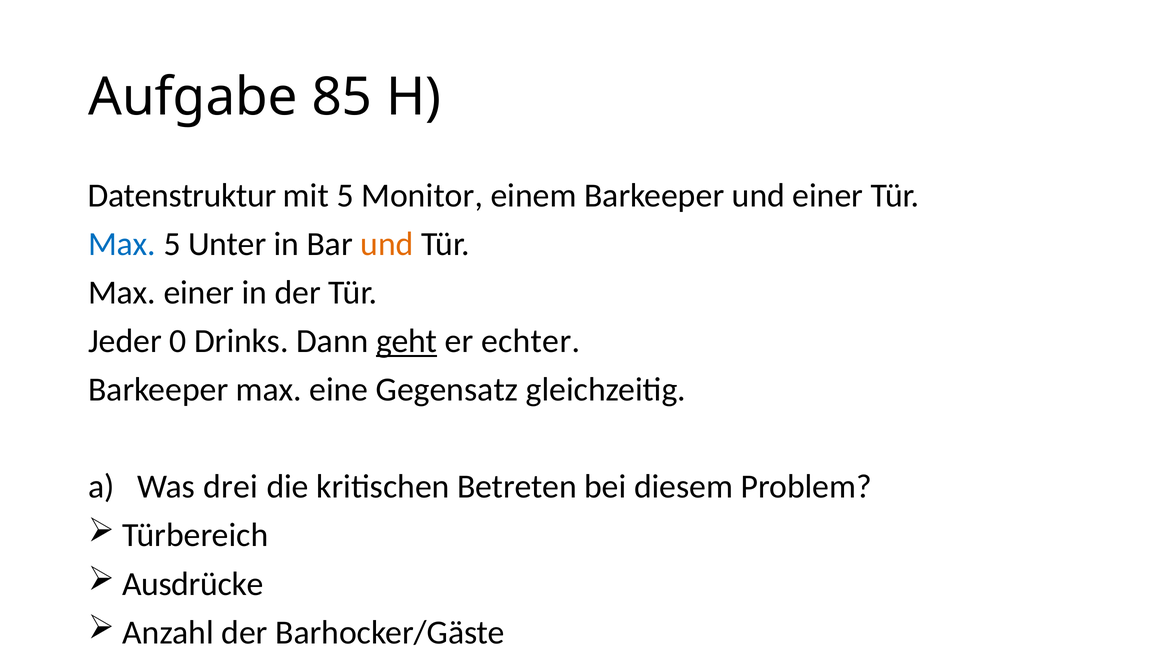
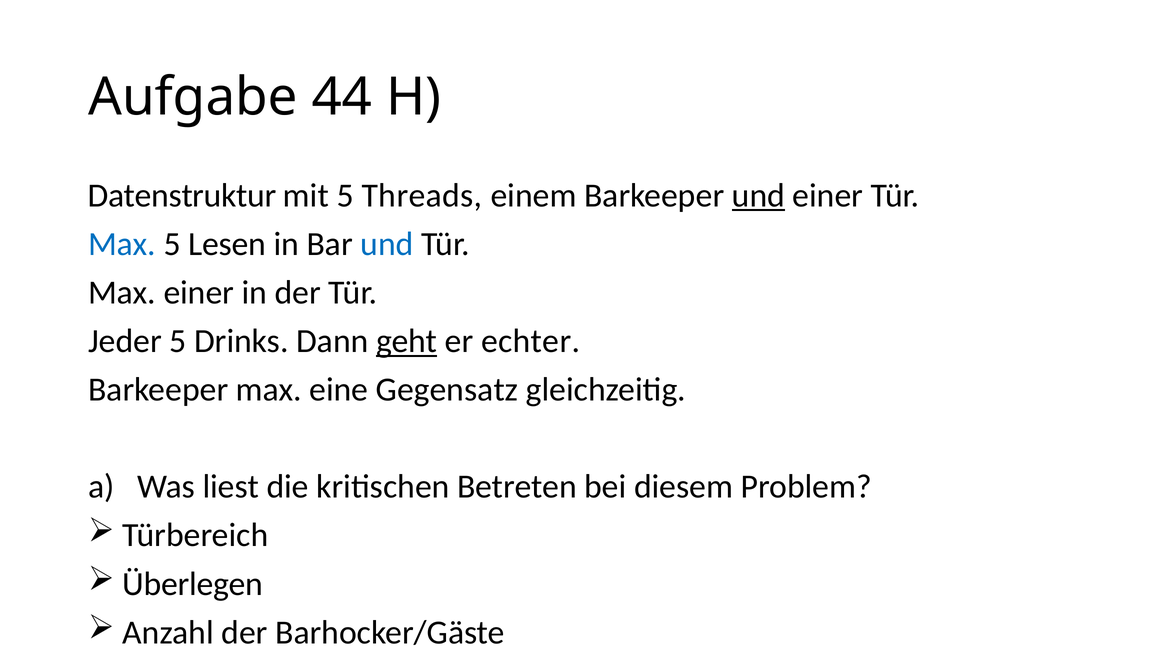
85: 85 -> 44 (342, 97)
Monitor: Monitor -> Threads (422, 196)
und underline: none -> present (758, 196)
Unter: Unter -> Lesen (227, 244)
und colour: orange -> blue (387, 244)
Jeder 0: 0 -> 5 (178, 341)
drei: drei -> liest (231, 487)
Ausdrücke: Ausdrücke -> Überlegen (193, 584)
